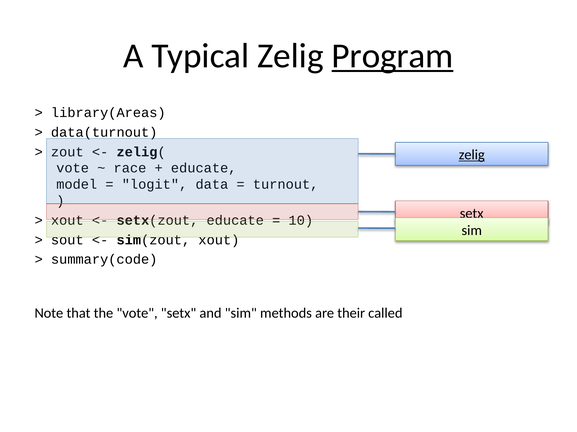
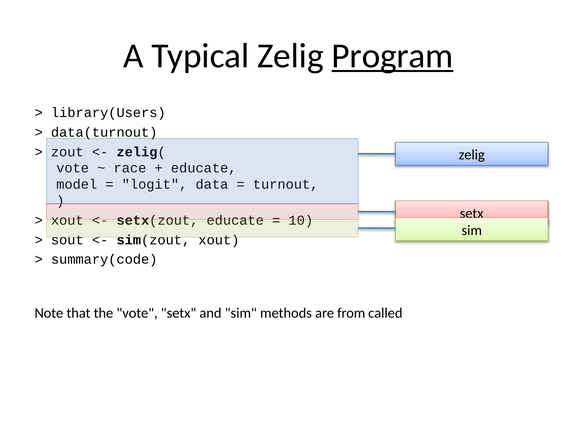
library(Areas: library(Areas -> library(Users (108, 113)
zelig underline: present -> none (472, 155)
their: their -> from (351, 314)
